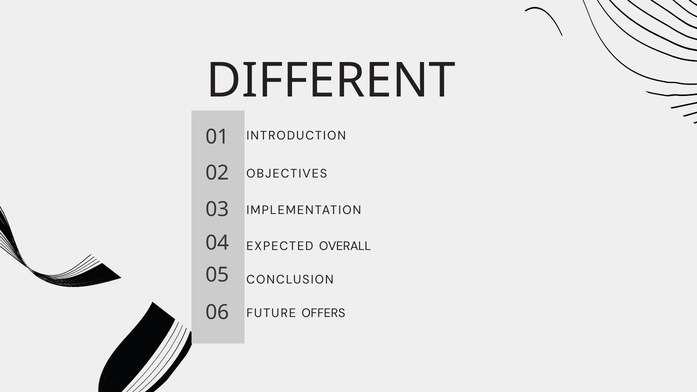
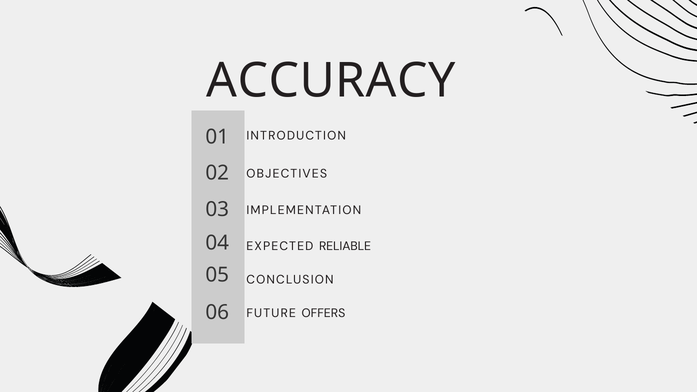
DIFFERENT: DIFFERENT -> ACCURACY (331, 81)
OVERALL: OVERALL -> RELIABLE (345, 246)
